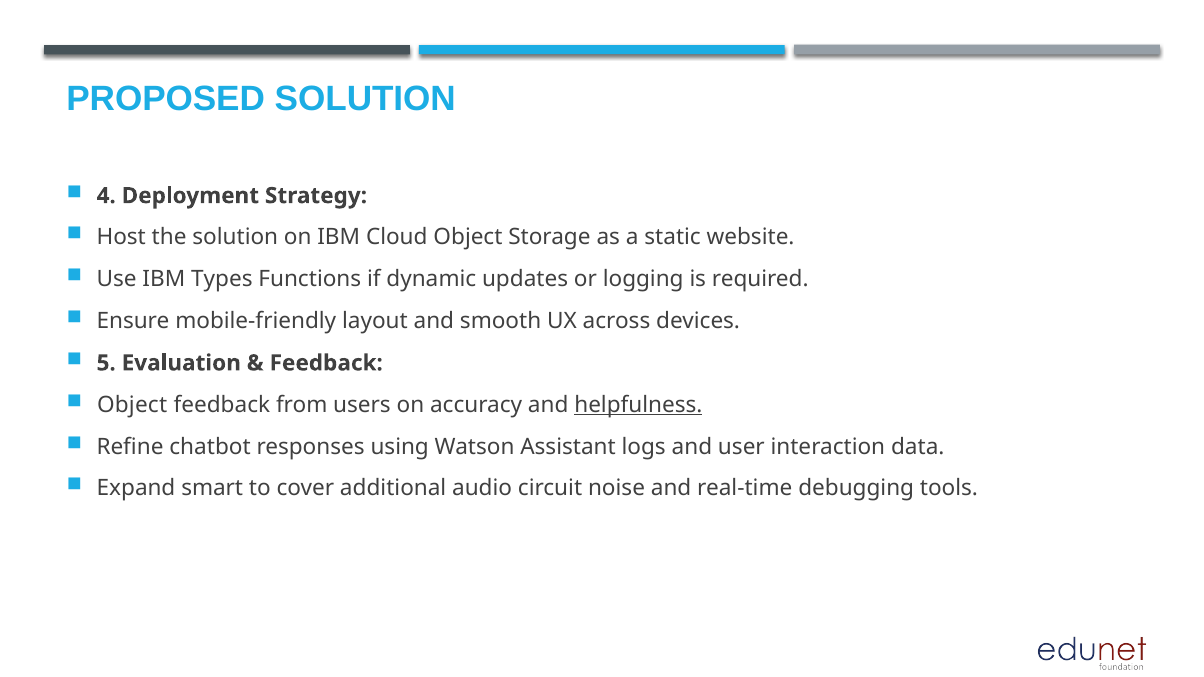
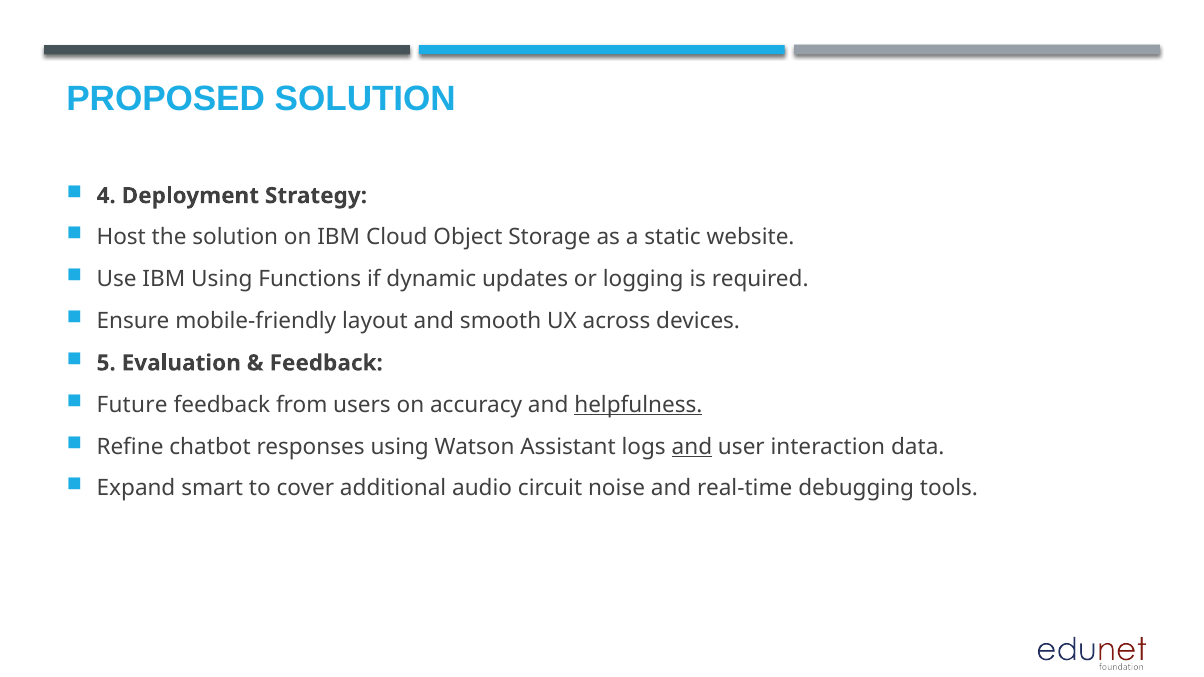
IBM Types: Types -> Using (222, 279)
Object: Object -> Future (132, 405)
and underline: none -> present (692, 447)
